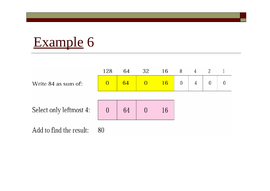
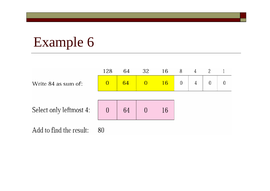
Example underline: present -> none (58, 42)
